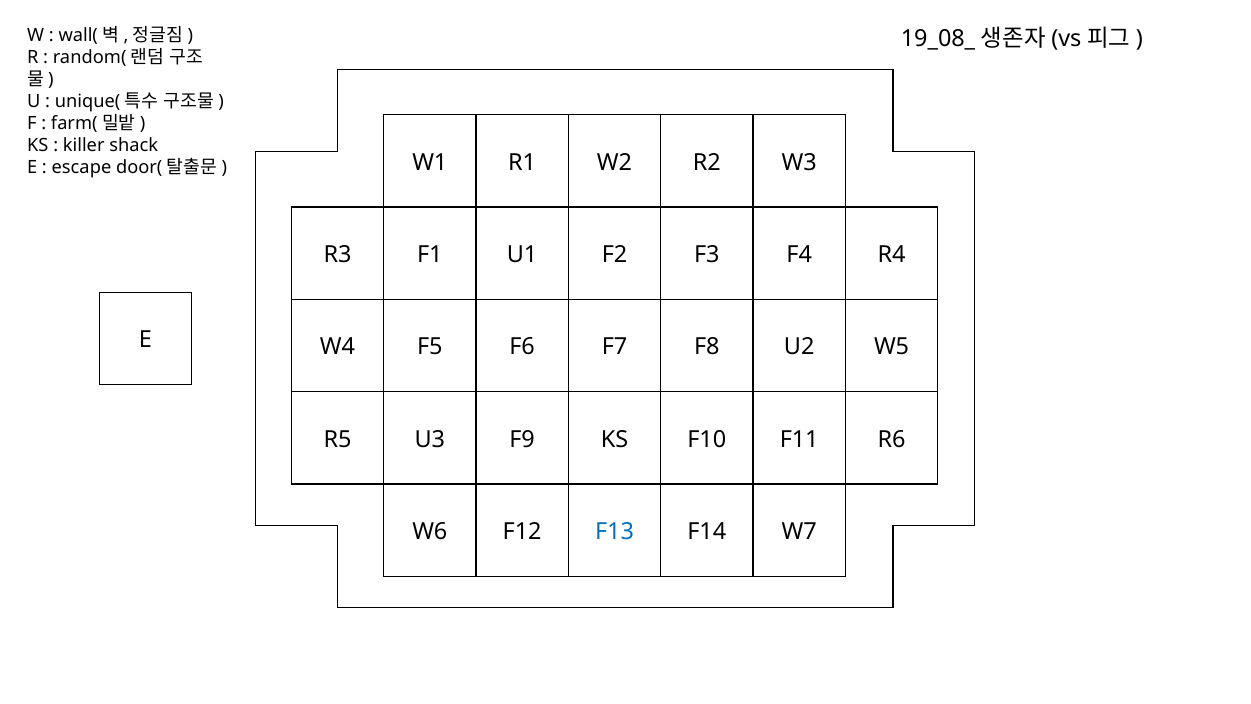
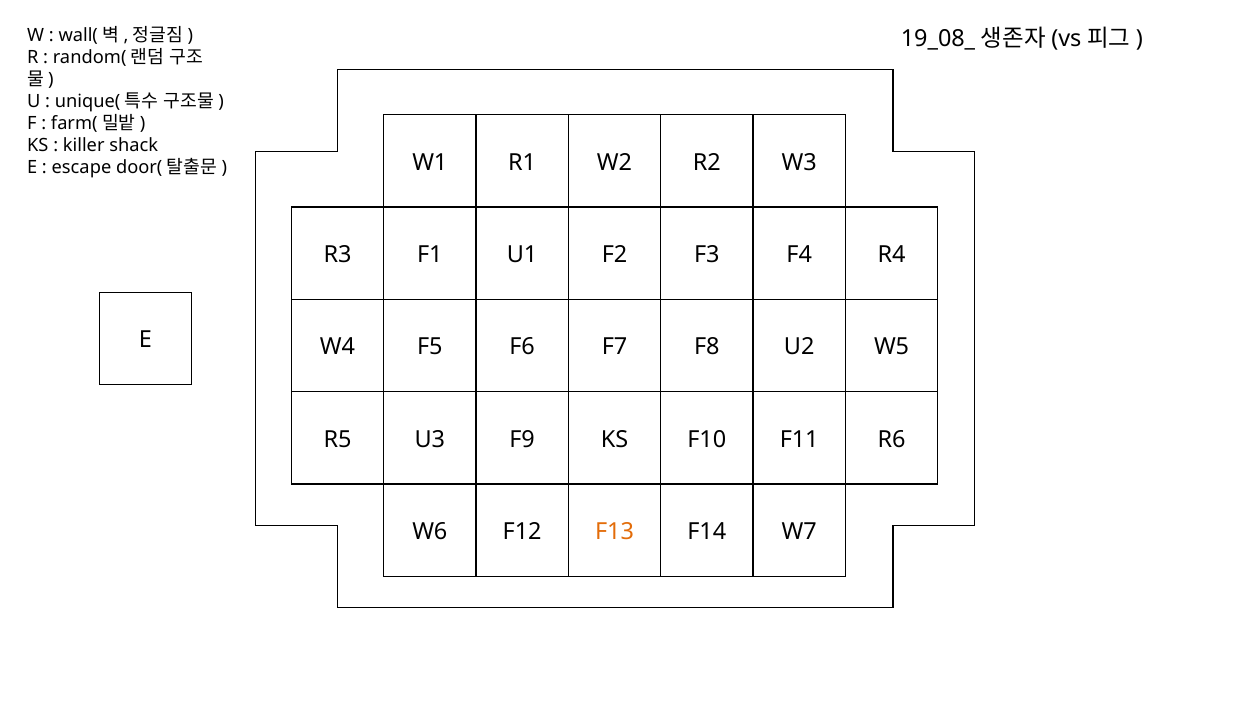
F13 colour: blue -> orange (615, 532)
